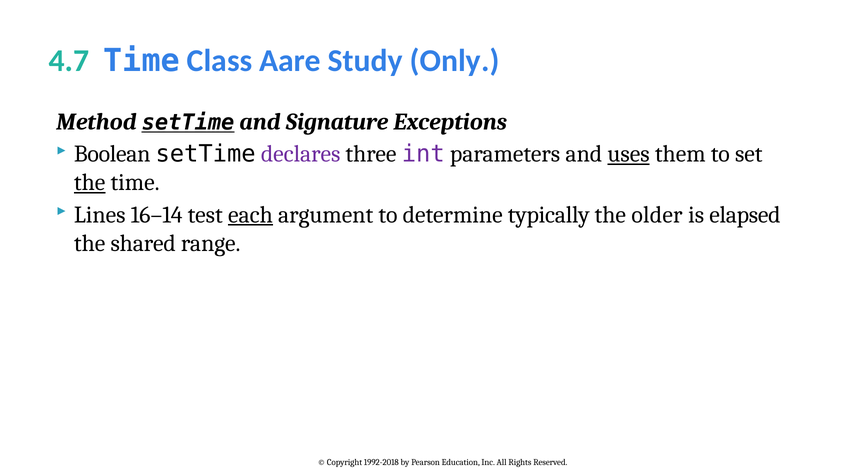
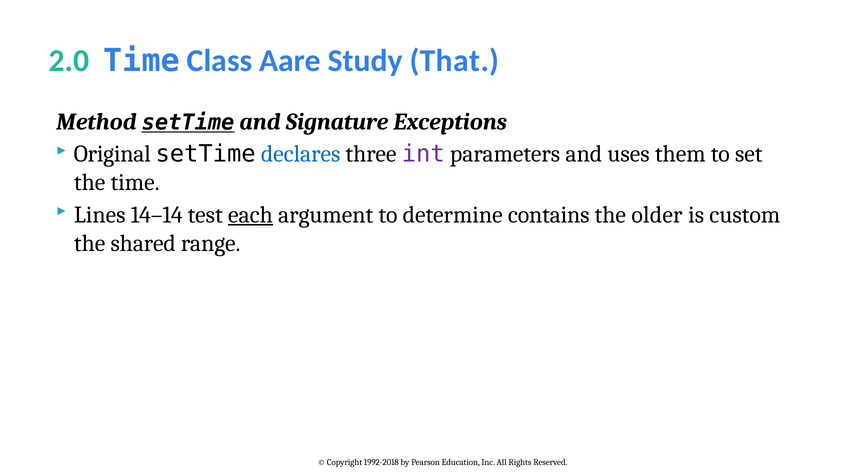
4.7: 4.7 -> 2.0 (69, 61)
Only: Only -> That (454, 61)
Boolean: Boolean -> Original (112, 154)
declares colour: purple -> blue (301, 154)
uses underline: present -> none (629, 154)
the underline: present -> none (90, 183)
16–14: 16–14 -> 14–14 (157, 215)
typically: typically -> contains (549, 215)
elapsed: elapsed -> custom (745, 215)
